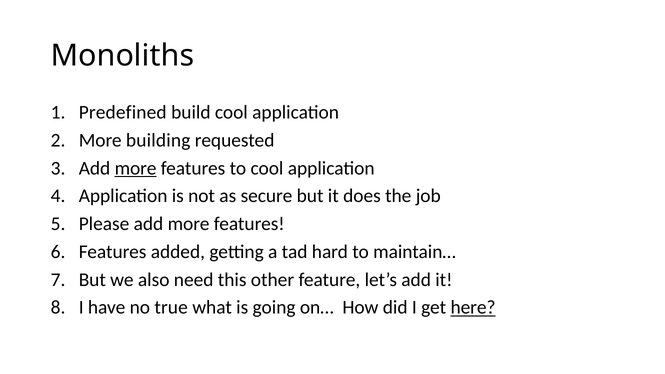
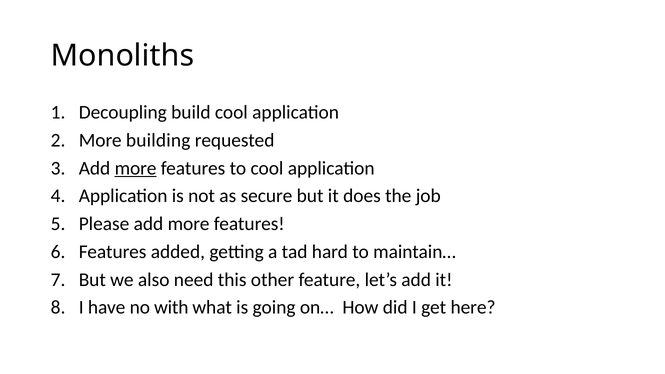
Predefined: Predefined -> Decoupling (123, 112)
true: true -> with (171, 308)
here underline: present -> none (473, 308)
